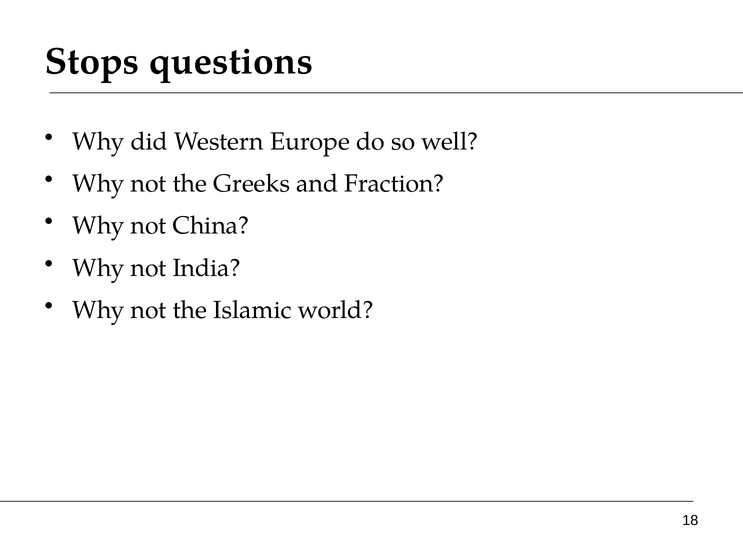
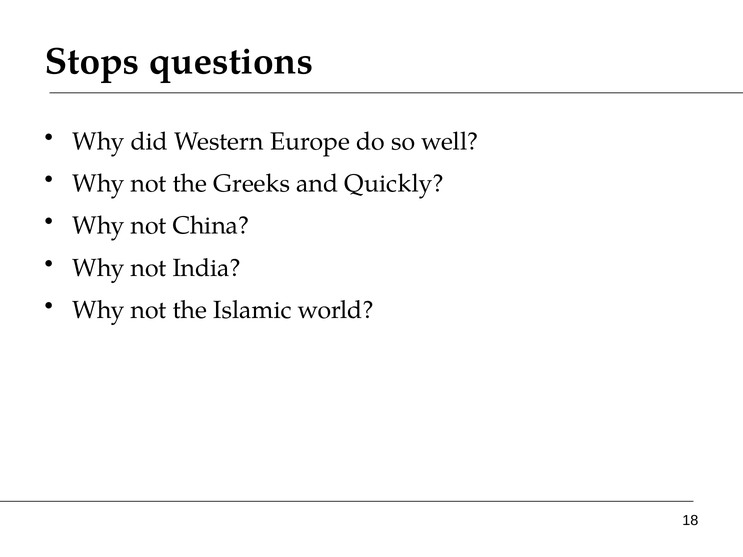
Fraction: Fraction -> Quickly (394, 184)
